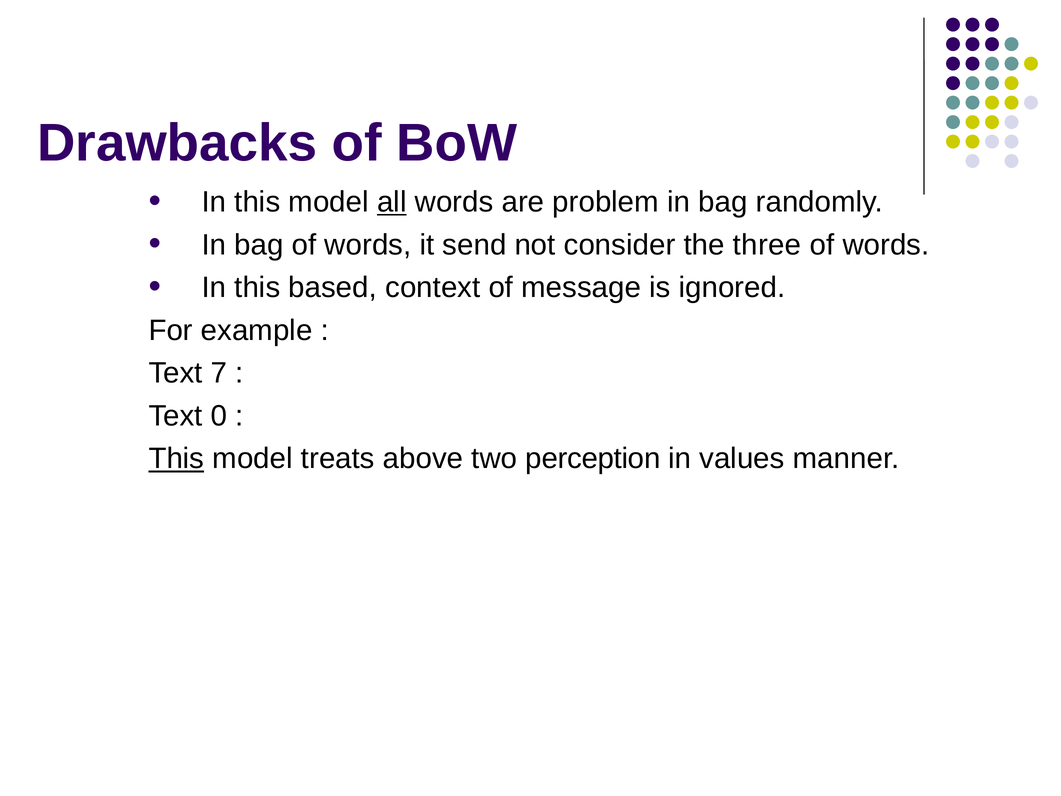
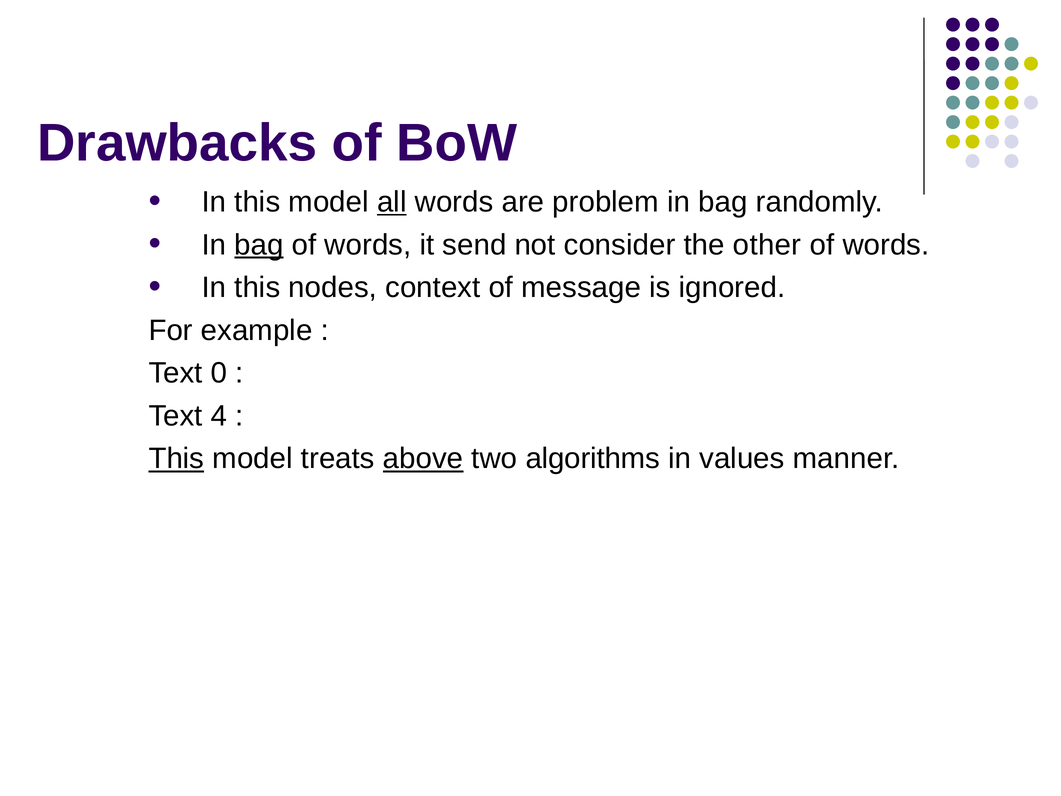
bag underline: none -> present (259, 245)
three: three -> other (767, 245)
based: based -> nodes (333, 287)
7: 7 -> 0 (219, 373)
0: 0 -> 4 (219, 416)
above underline: none -> present (423, 459)
perception: perception -> algorithms (593, 459)
